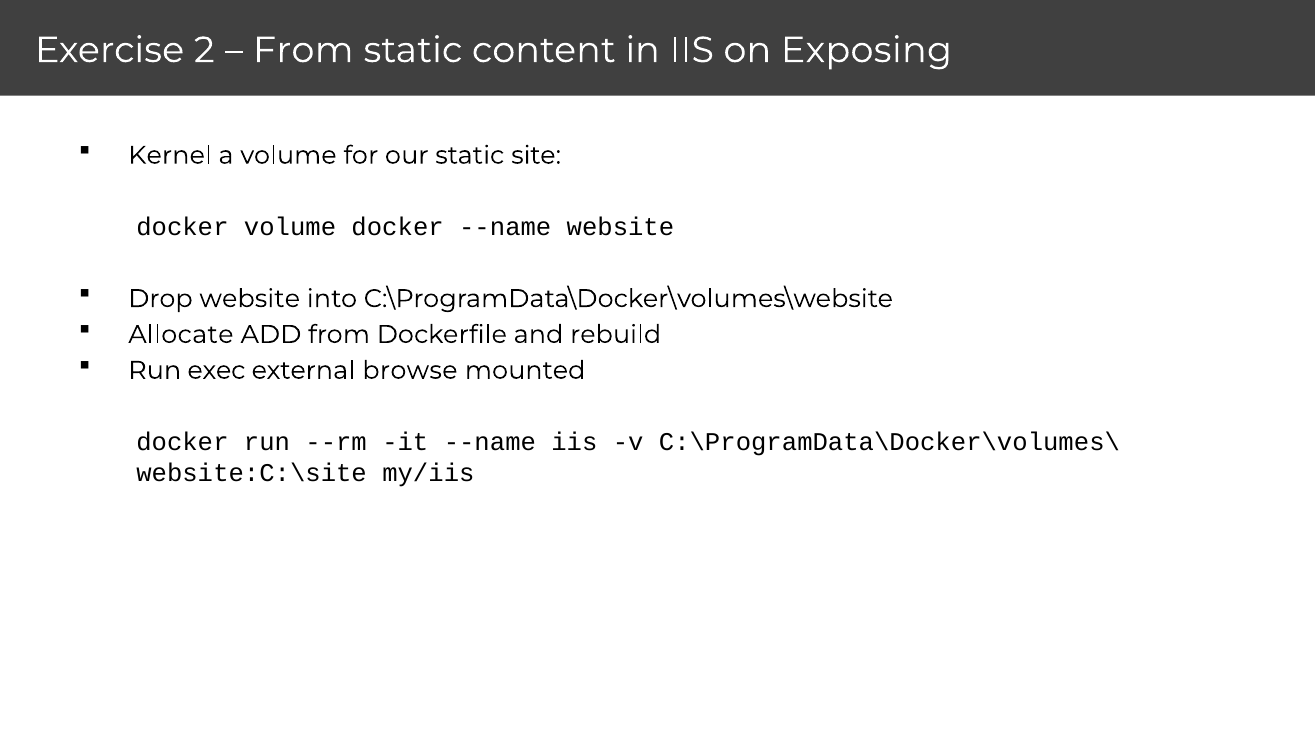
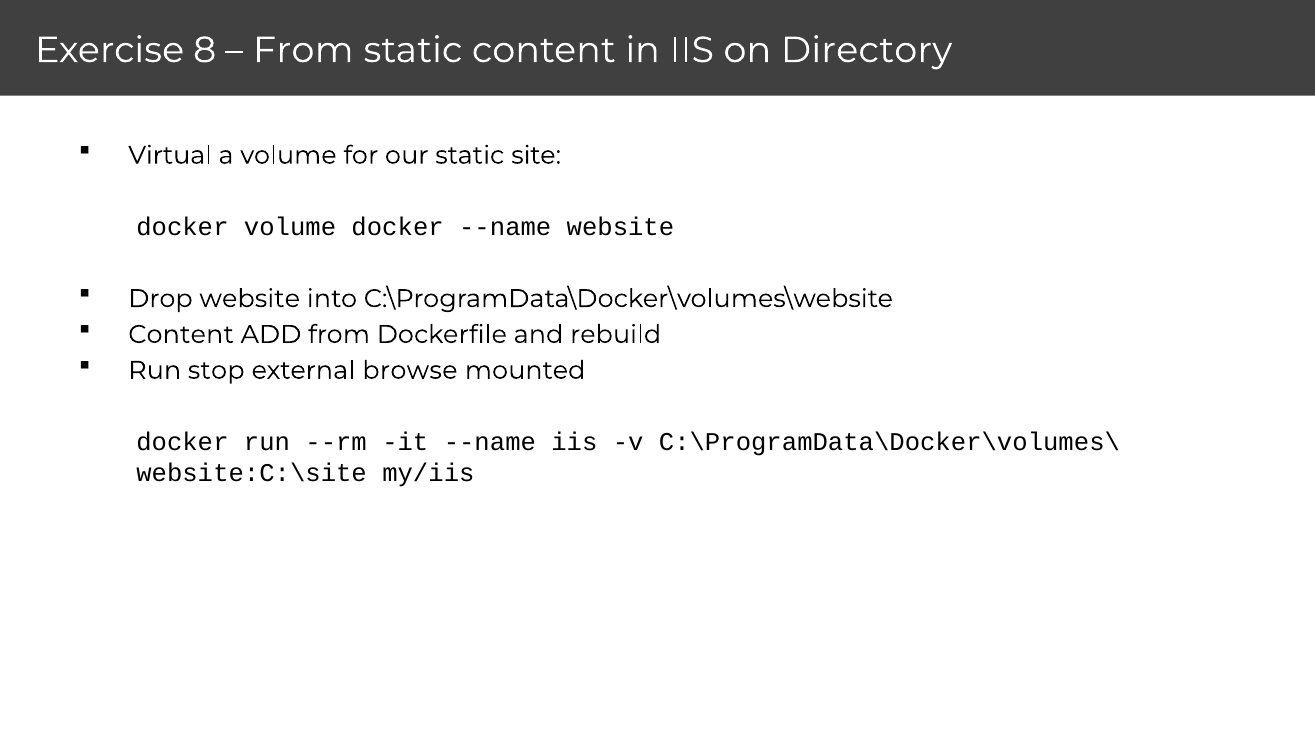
2: 2 -> 8 (205, 50)
Exposing: Exposing -> Directory (867, 50)
Kernel: Kernel -> Virtual (170, 155)
Allocate: Allocate -> Content (181, 335)
exec: exec -> stop (216, 371)
